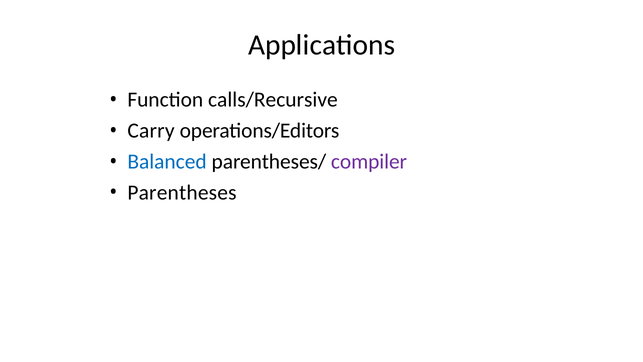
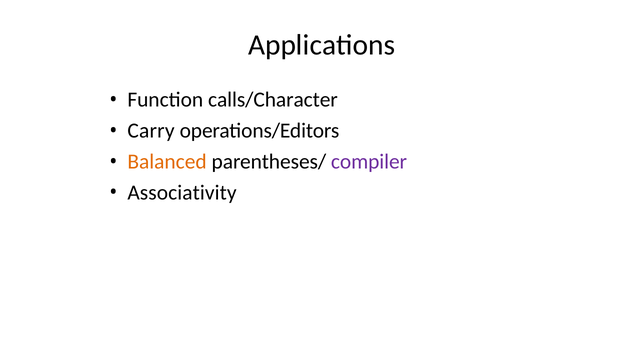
calls/Recursive: calls/Recursive -> calls/Character (273, 100)
Balanced colour: blue -> orange (167, 162)
Parentheses: Parentheses -> Associativity (182, 192)
